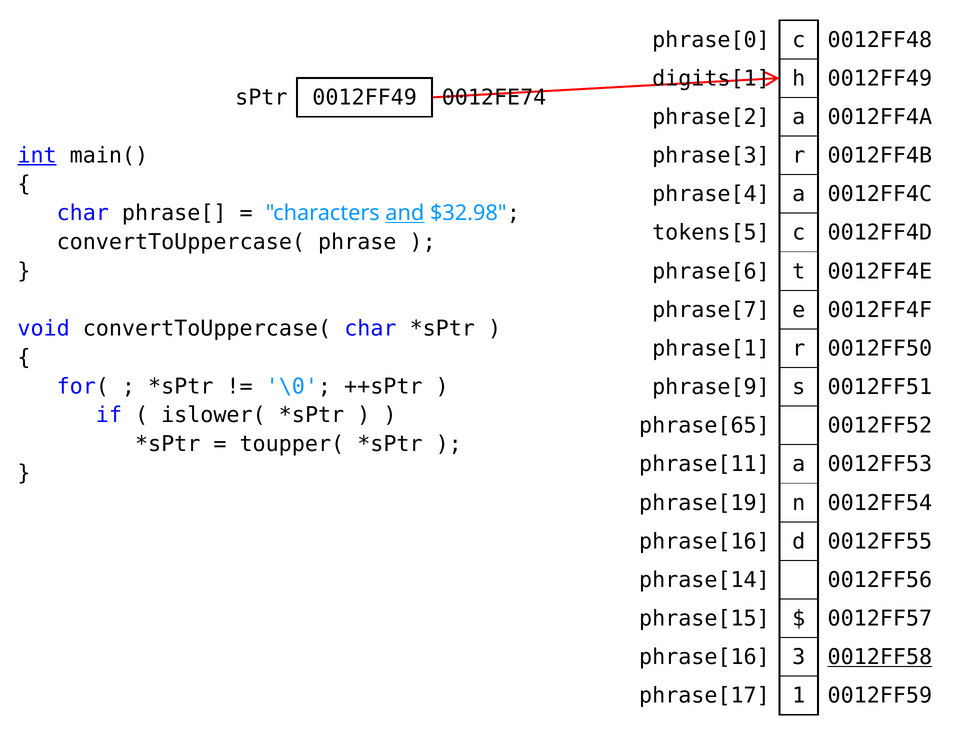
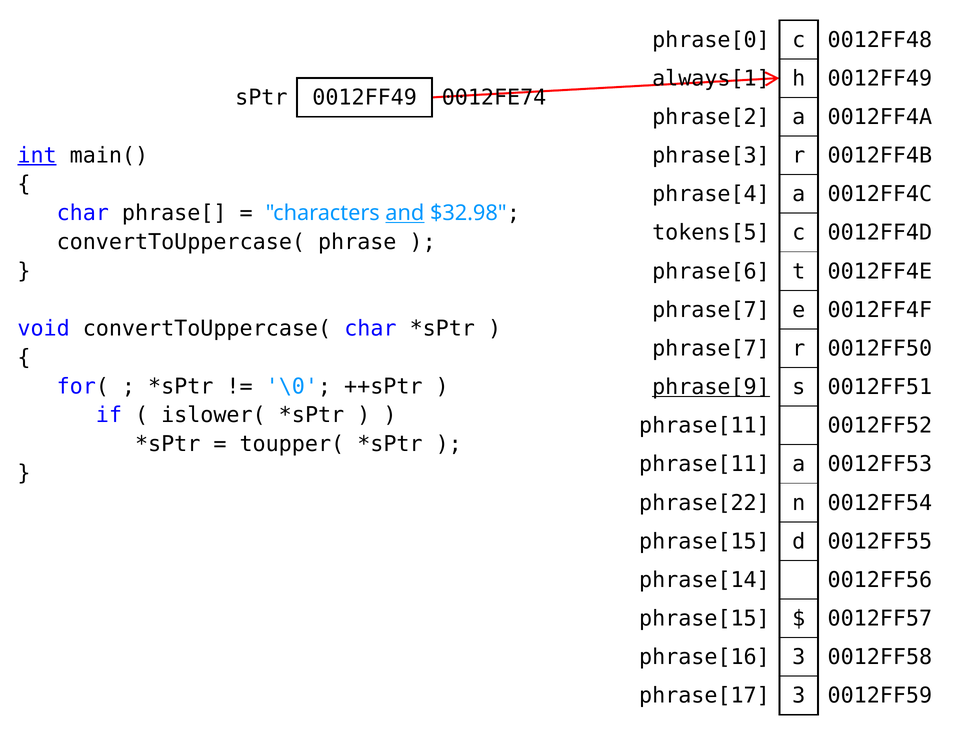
digits[1: digits[1 -> always[1 (711, 78)
phrase[1: phrase[1 -> phrase[7 (711, 349)
phrase[9 underline: none -> present (711, 387)
phrase[65: phrase[65 -> phrase[11 (704, 426)
phrase[19: phrase[19 -> phrase[22 (704, 503)
phrase[16: phrase[16 -> phrase[15 (704, 541)
0012FF58 underline: present -> none (880, 657)
phrase[17 1: 1 -> 3 (799, 696)
